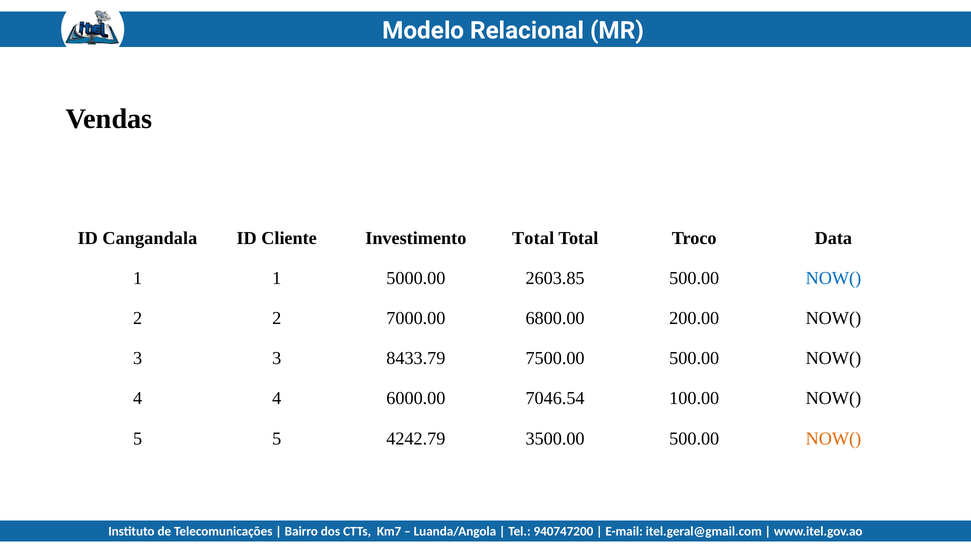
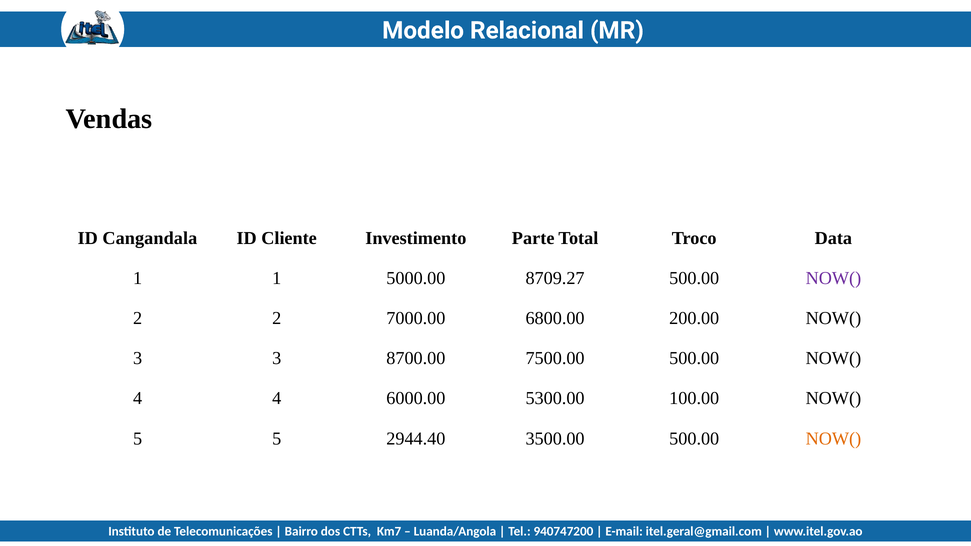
Investimento Total: Total -> Parte (533, 238)
2603.85: 2603.85 -> 8709.27 (555, 278)
NOW( colour: blue -> purple (833, 278)
8433.79: 8433.79 -> 8700.00 (416, 359)
7046.54: 7046.54 -> 5300.00 (555, 399)
4242.79: 4242.79 -> 2944.40 (416, 439)
